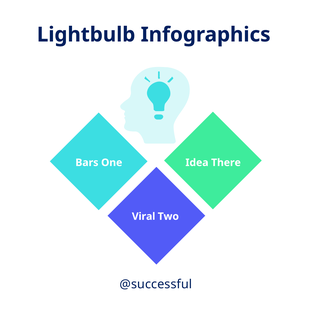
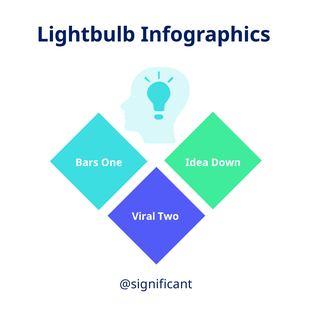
There: There -> Down (226, 163)
@successful: @successful -> @significant (156, 284)
